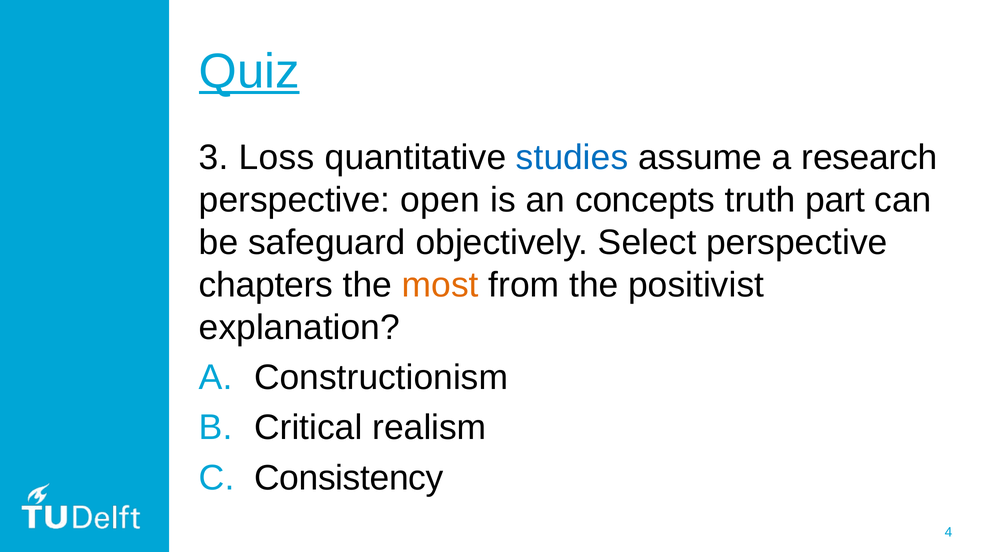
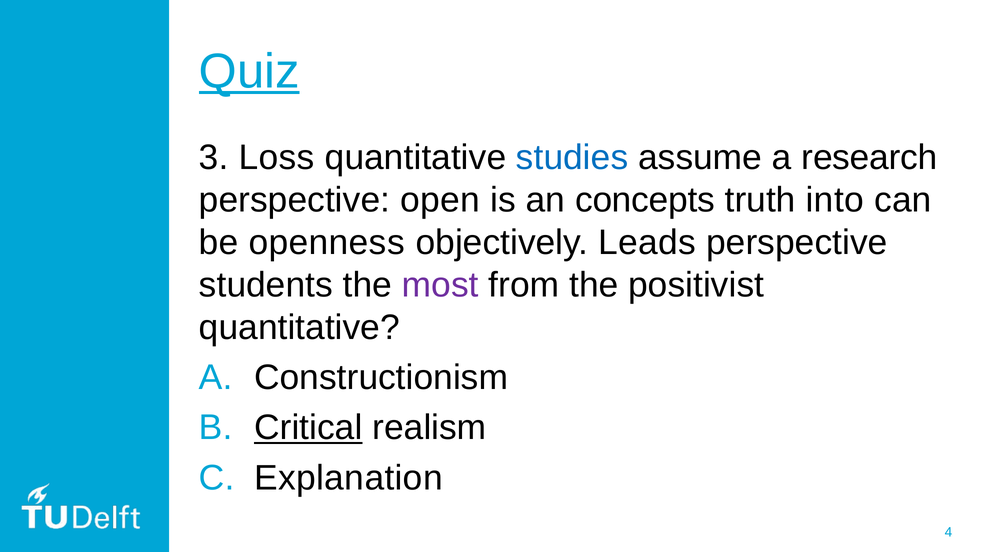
part: part -> into (835, 200)
safeguard: safeguard -> openness (327, 242)
Select: Select -> Leads (647, 242)
chapters: chapters -> students (266, 285)
most colour: orange -> purple (440, 285)
explanation: explanation -> quantitative (299, 327)
Critical underline: none -> present (308, 428)
Consistency: Consistency -> Explanation (348, 478)
